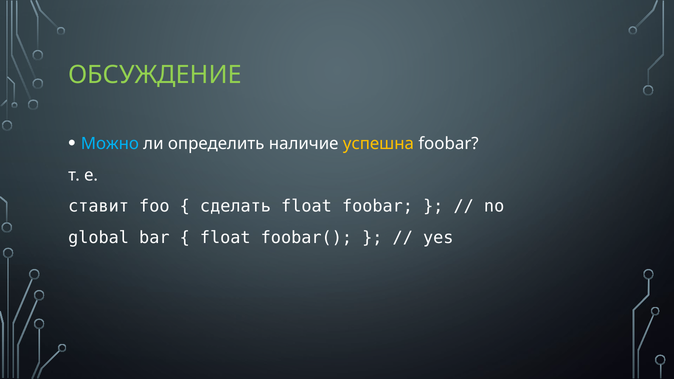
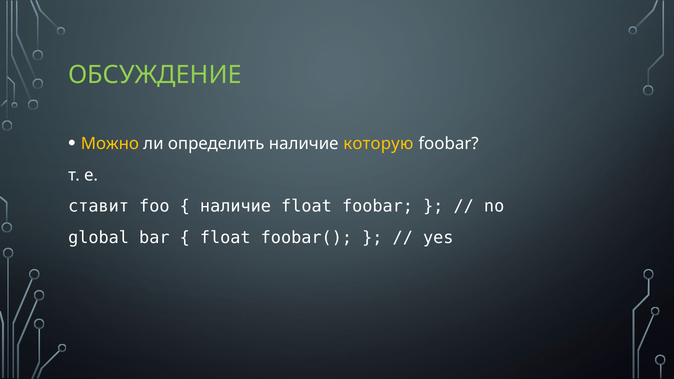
Можно colour: light blue -> yellow (110, 144)
успешна: успешна -> которую (378, 144)
сделать: сделать -> наличие (235, 206)
